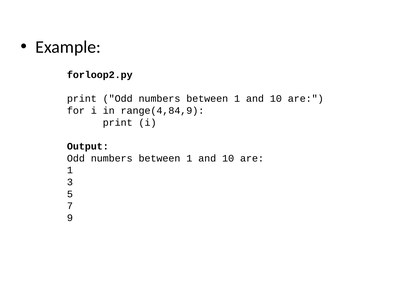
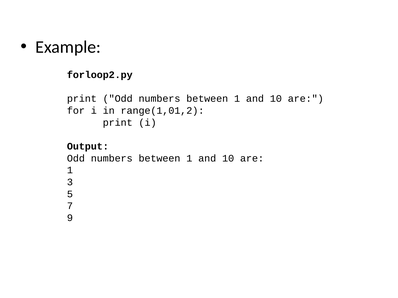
range(4,84,9: range(4,84,9 -> range(1,01,2 (162, 111)
